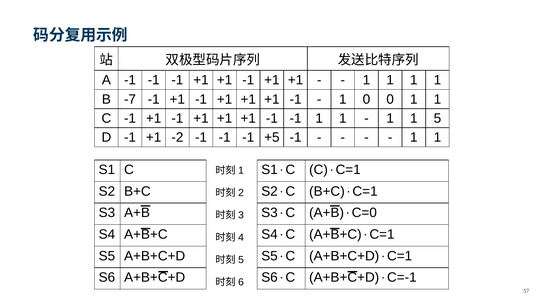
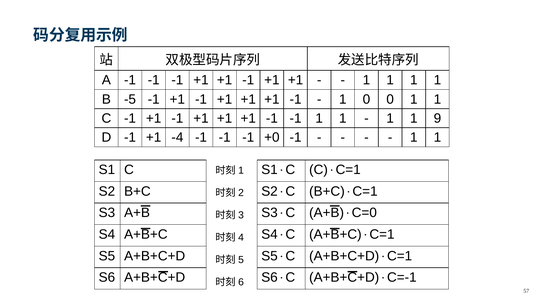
-7: -7 -> -5 (130, 99)
5: 5 -> 9 (437, 118)
-2: -2 -> -4 (177, 137)
+5: +5 -> +0 (272, 137)
